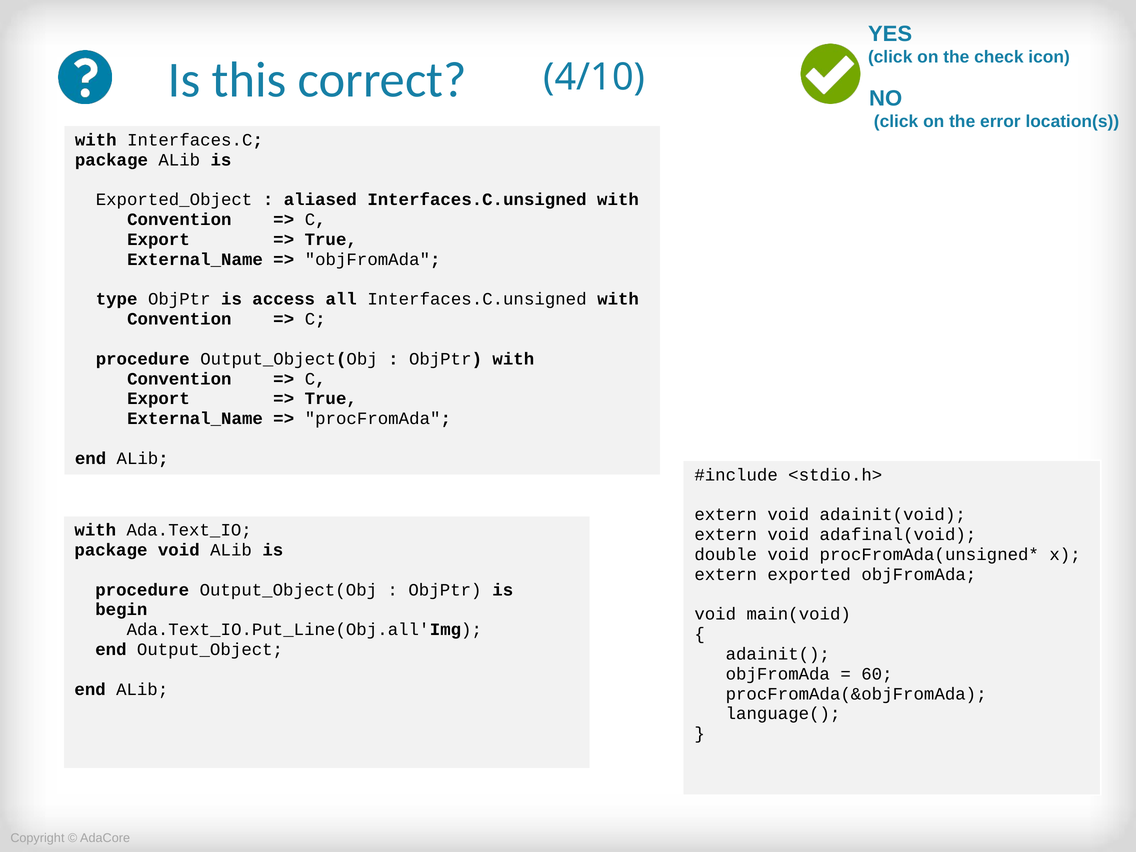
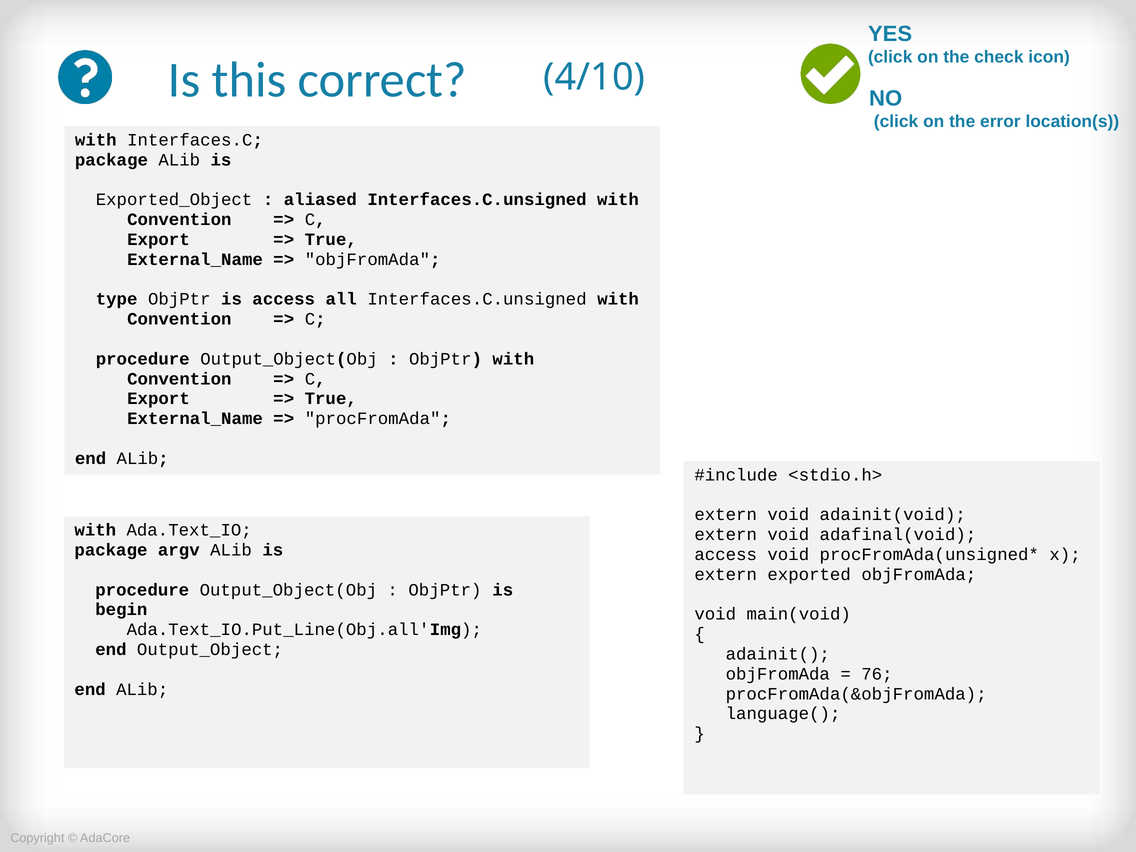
package void: void -> argv (179, 550)
double: double -> access (726, 554)
60: 60 -> 76 (877, 674)
